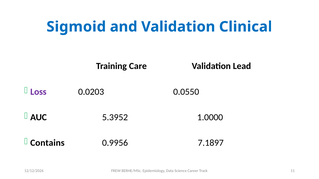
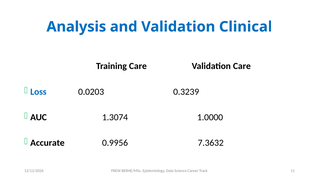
Sigmoid: Sigmoid -> Analysis (76, 27)
Validation Lead: Lead -> Care (242, 66)
Loss colour: purple -> blue (38, 92)
0.0550: 0.0550 -> 0.3239 (186, 92)
5.3952: 5.3952 -> 1.3074 (115, 118)
Contains: Contains -> Accurate (47, 143)
7.1897: 7.1897 -> 7.3632 (211, 143)
